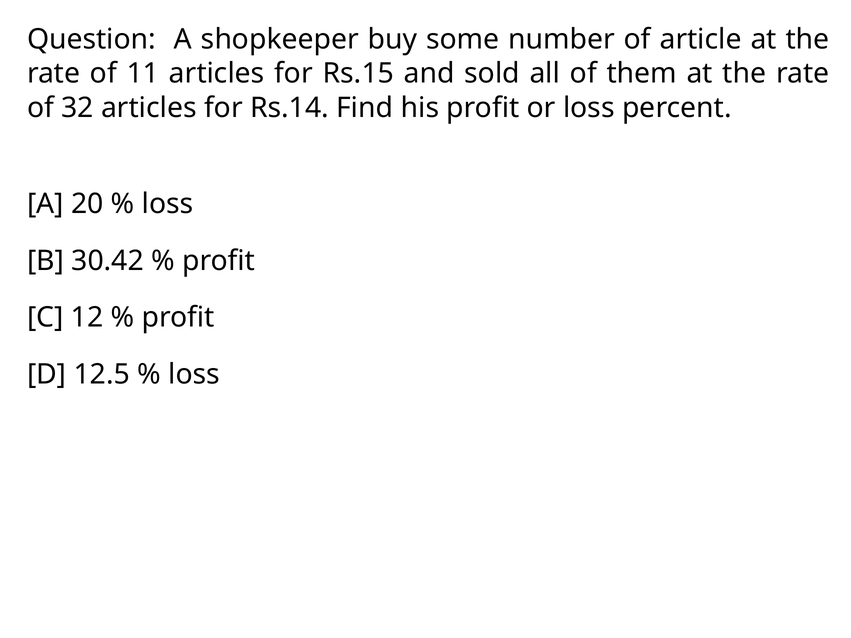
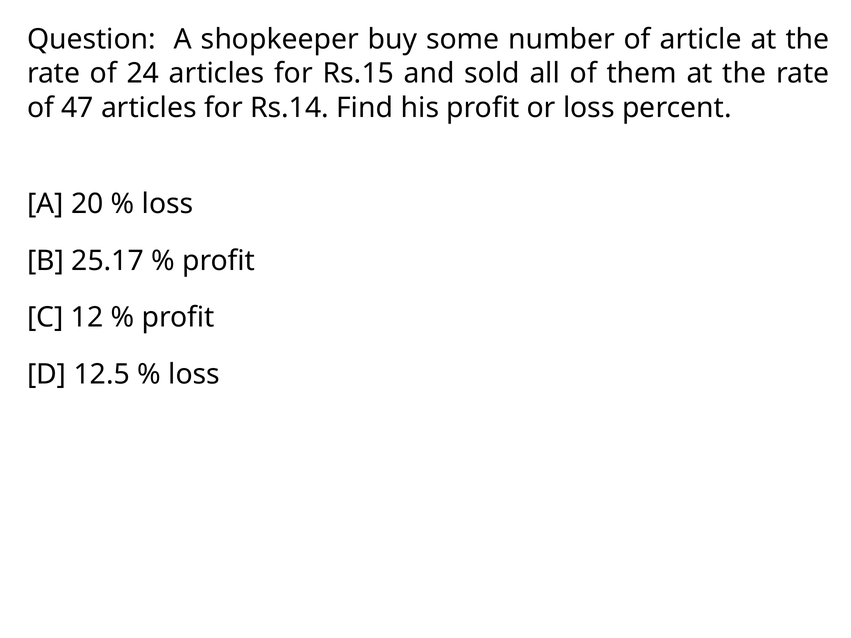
11: 11 -> 24 (143, 74)
32: 32 -> 47 (77, 108)
30.42: 30.42 -> 25.17 (108, 261)
